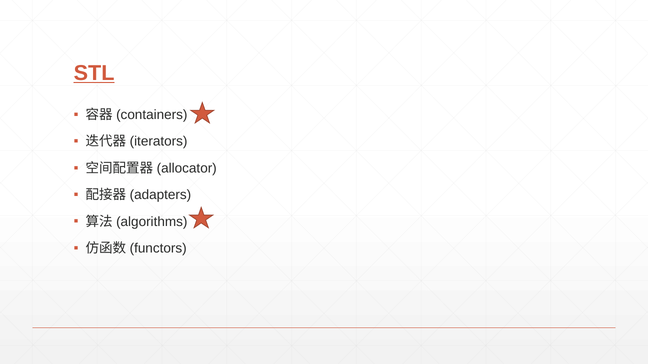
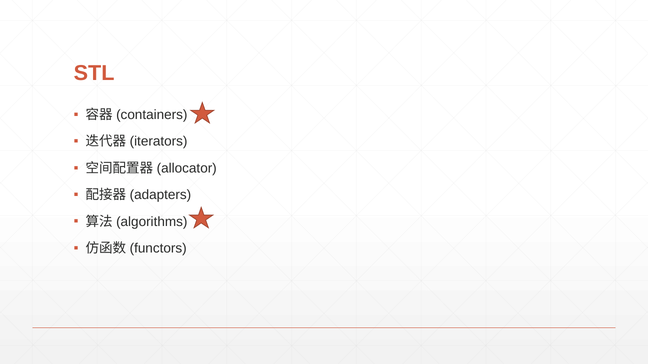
STL underline: present -> none (94, 73)
